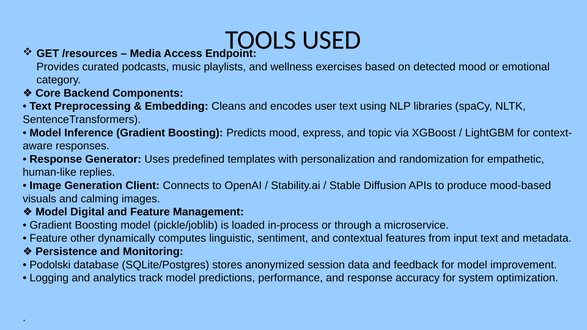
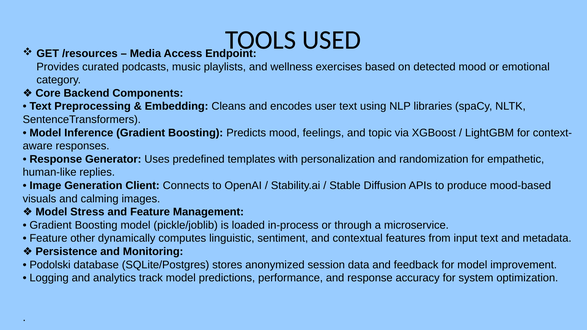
express: express -> feelings (323, 133)
Digital: Digital -> Stress (87, 212)
